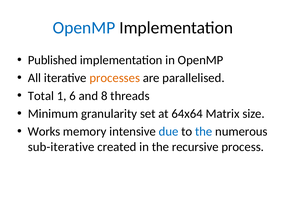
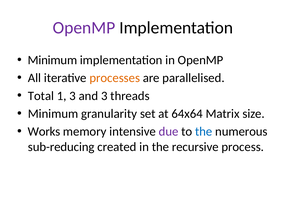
OpenMP colour: blue -> purple (84, 28)
Published: Published -> Minimum (53, 60)
1 6: 6 -> 3 (73, 96)
and 8: 8 -> 3 (104, 96)
due colour: blue -> purple (169, 131)
sub-iterative: sub-iterative -> sub-reducing (61, 146)
